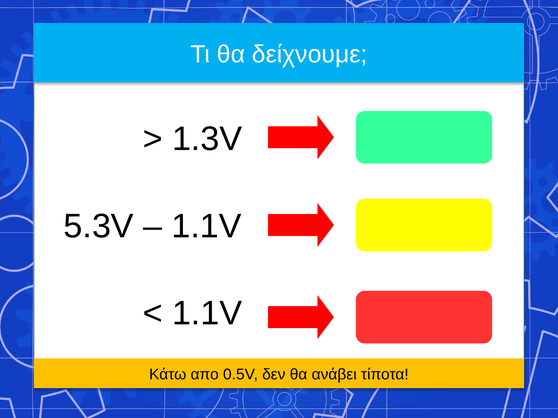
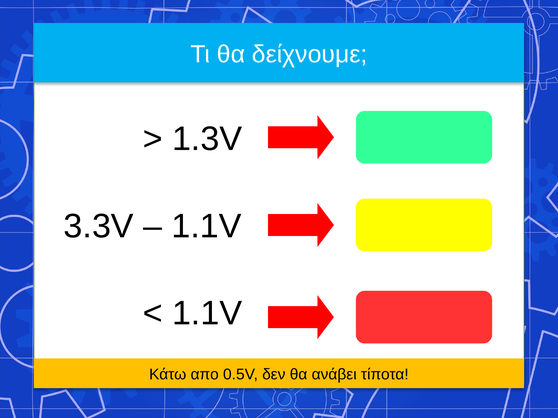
5.3V: 5.3V -> 3.3V (99, 226)
